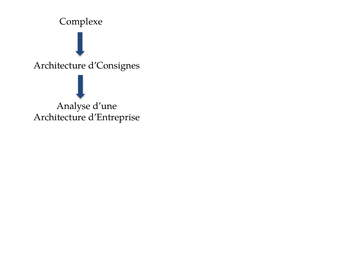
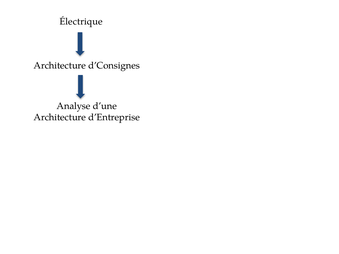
Complexe: Complexe -> Électrique (81, 22)
